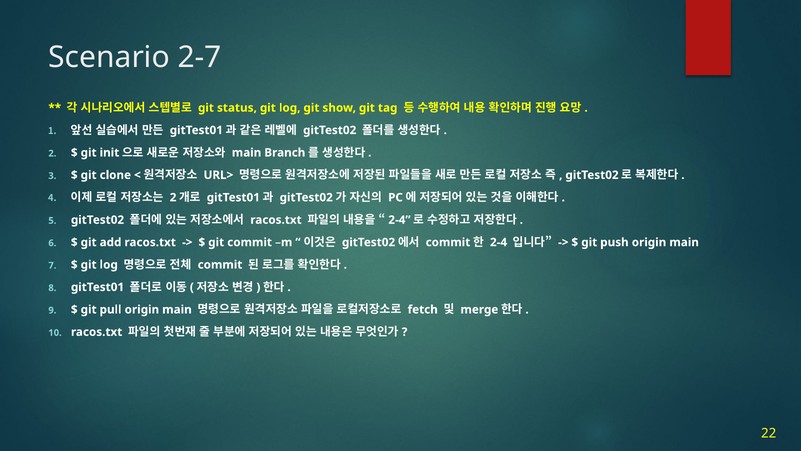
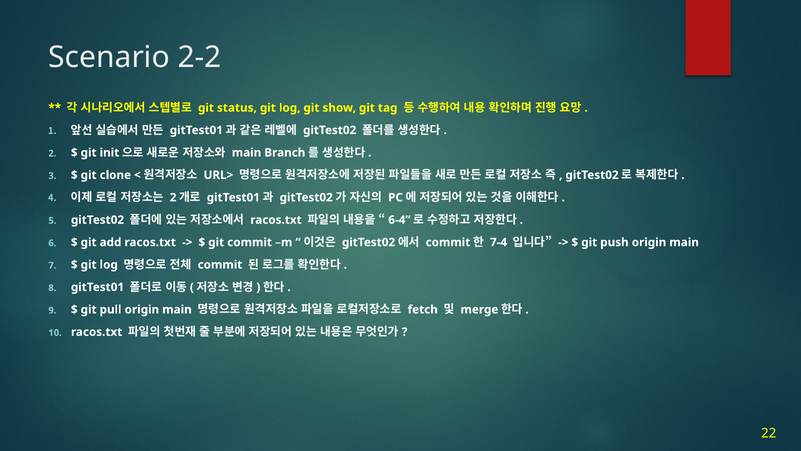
2-7: 2-7 -> 2-2 (200, 57)
2-4: 2-4 -> 6-4 (399, 220)
2-4: 2-4 -> 7-4 (499, 242)
